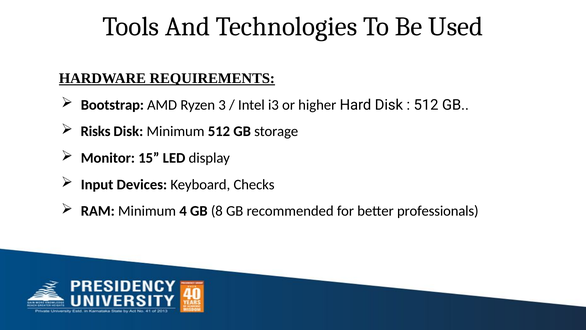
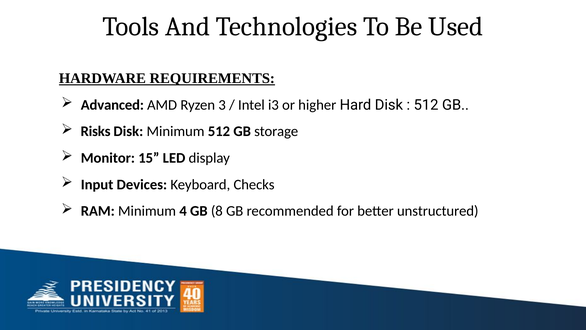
Bootstrap: Bootstrap -> Advanced (112, 105)
professionals: professionals -> unstructured (438, 211)
